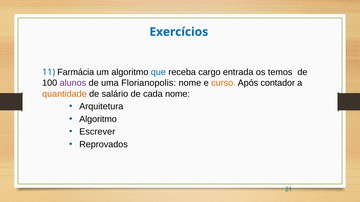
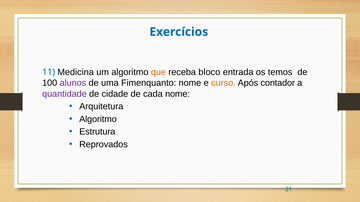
Farmácia: Farmácia -> Medicina (76, 72)
que colour: blue -> orange (158, 72)
cargo: cargo -> bloco (209, 72)
Florianopolis: Florianopolis -> Fimenquanto (149, 83)
quantidade colour: orange -> purple (64, 94)
salário: salário -> cidade (115, 94)
Escrever: Escrever -> Estrutura (97, 132)
